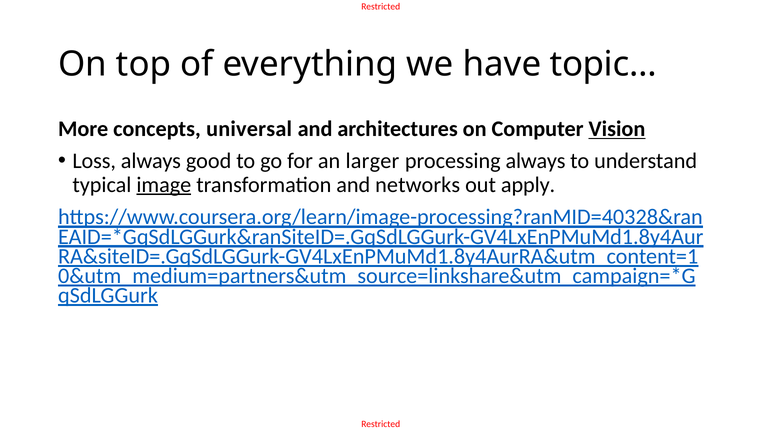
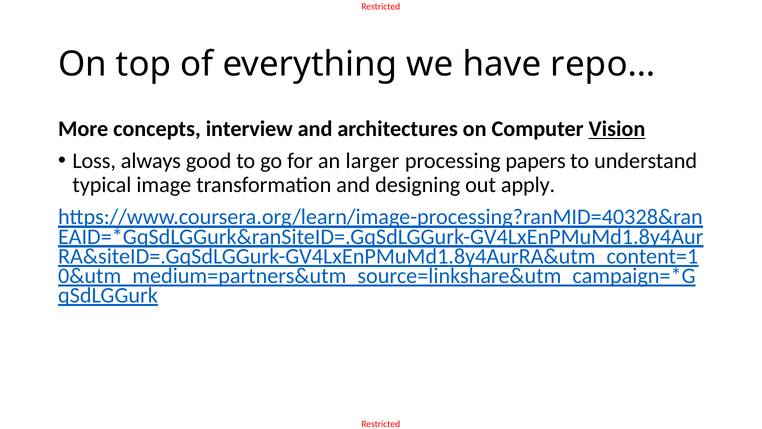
topic…: topic… -> repo… (603, 64)
universal: universal -> interview (249, 129)
processing always: always -> papers (536, 161)
image underline: present -> none (164, 185)
networks: networks -> designing (418, 185)
